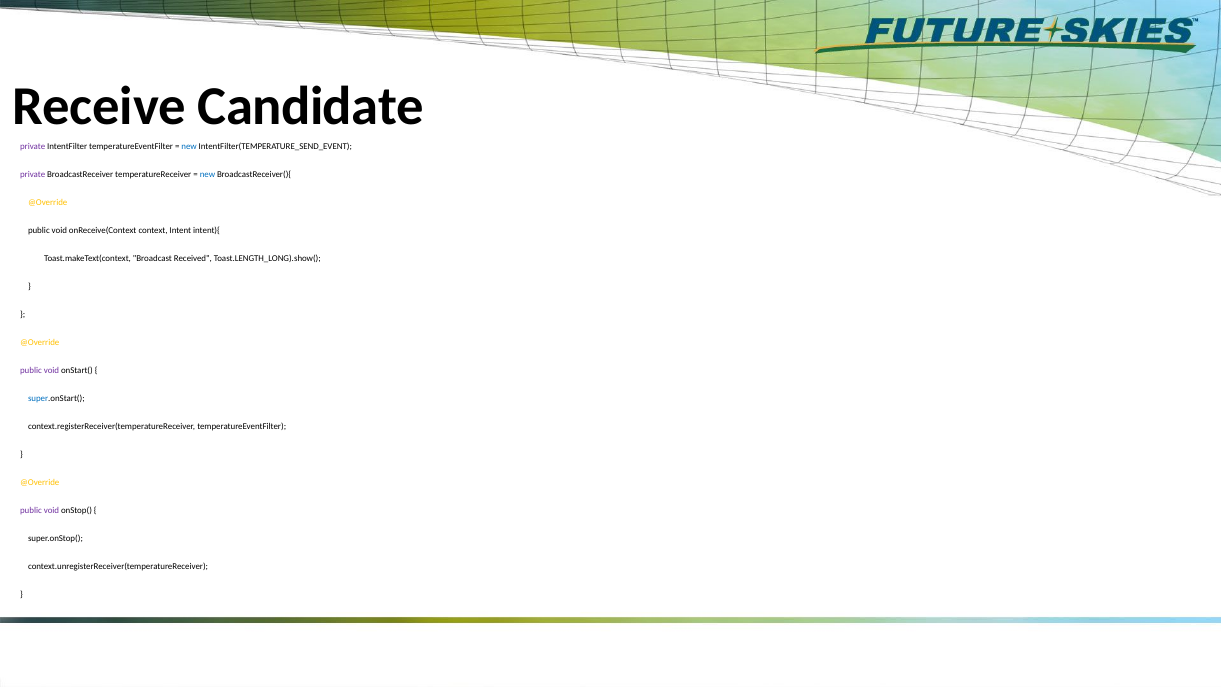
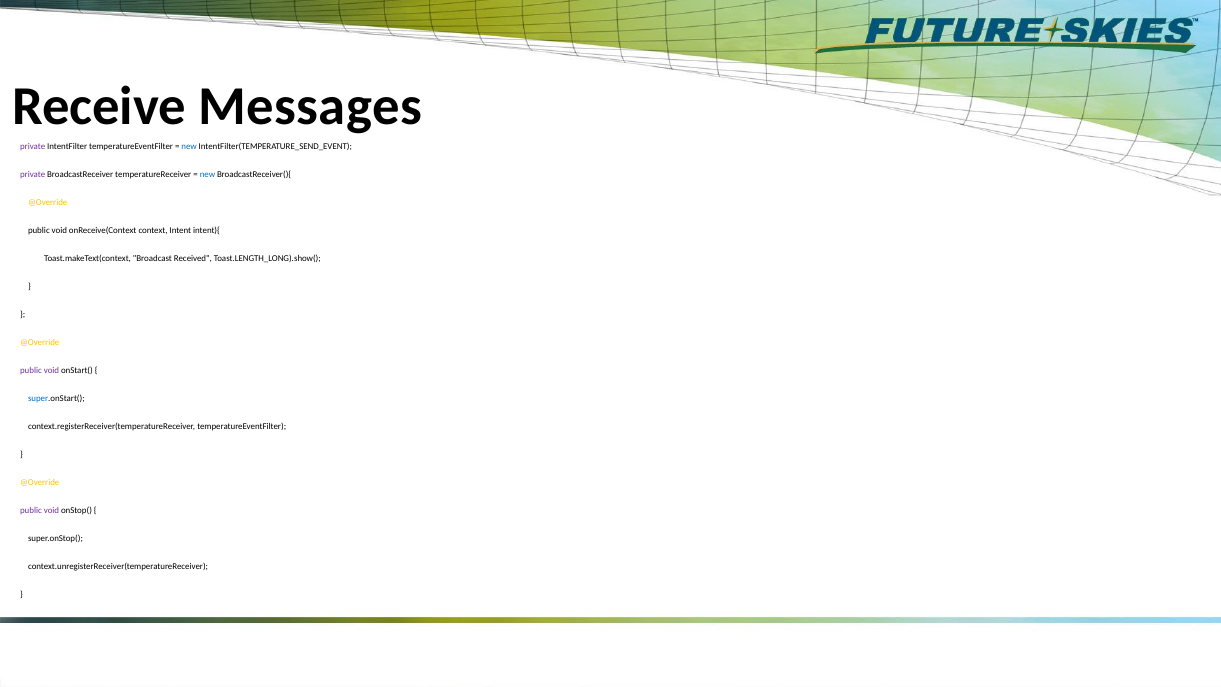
Candidate: Candidate -> Messages (310, 107)
